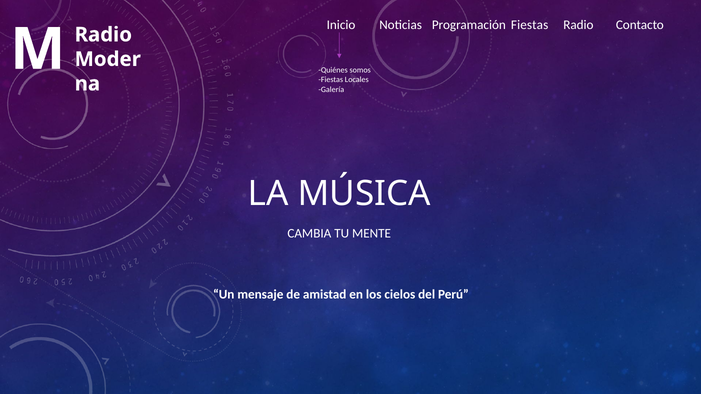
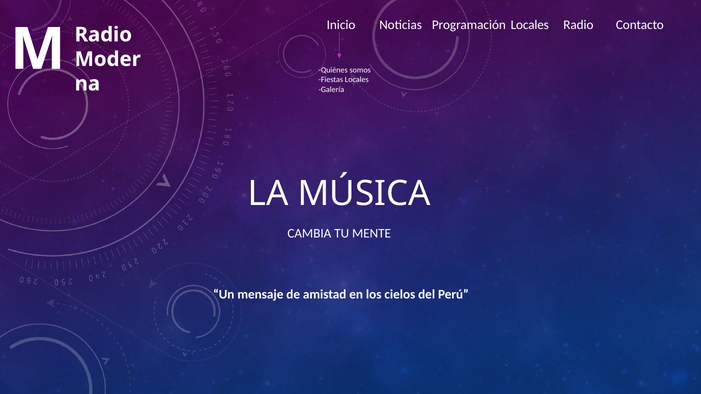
Programación Fiestas: Fiestas -> Locales (530, 25)
